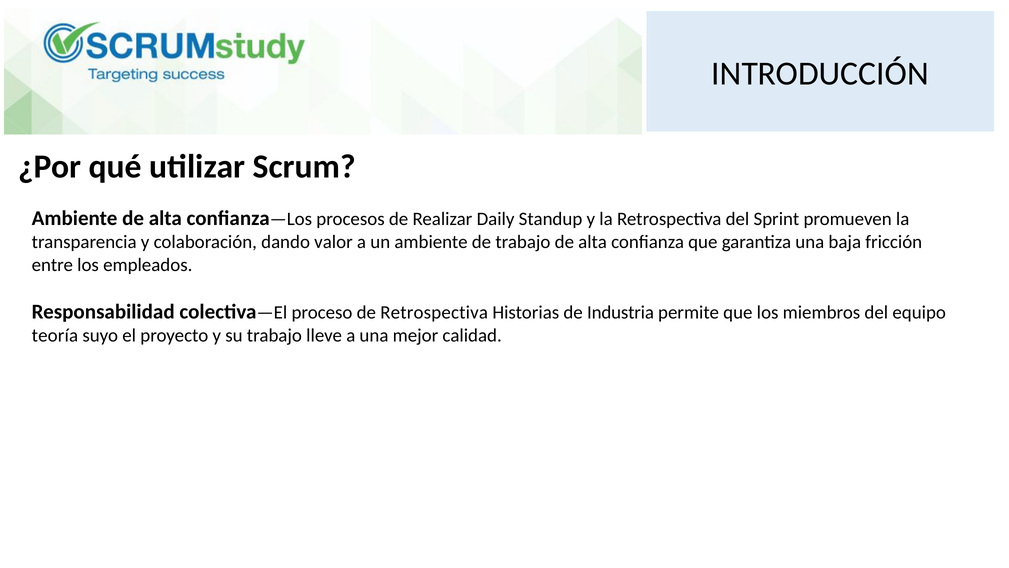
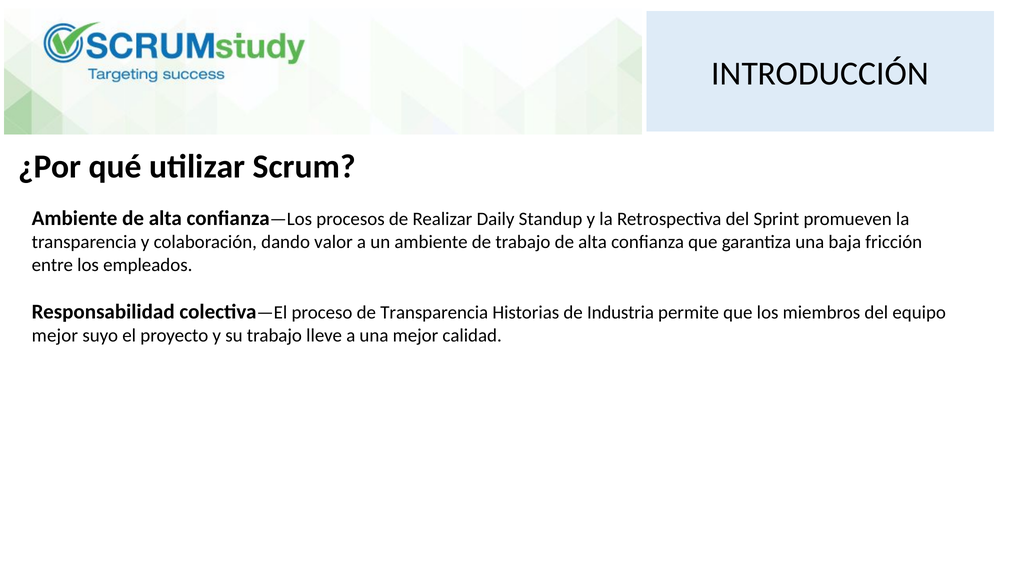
de Retrospectiva: Retrospectiva -> Transparencia (434, 312)
teoría: teoría -> mejor (55, 335)
